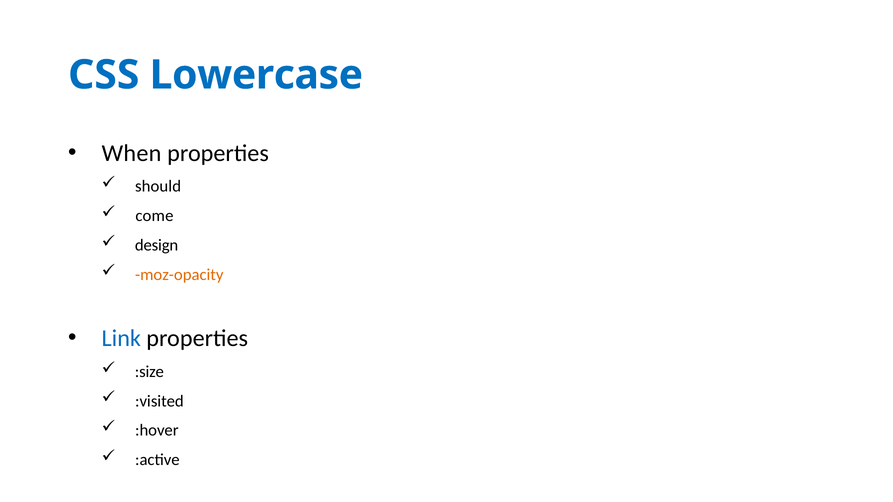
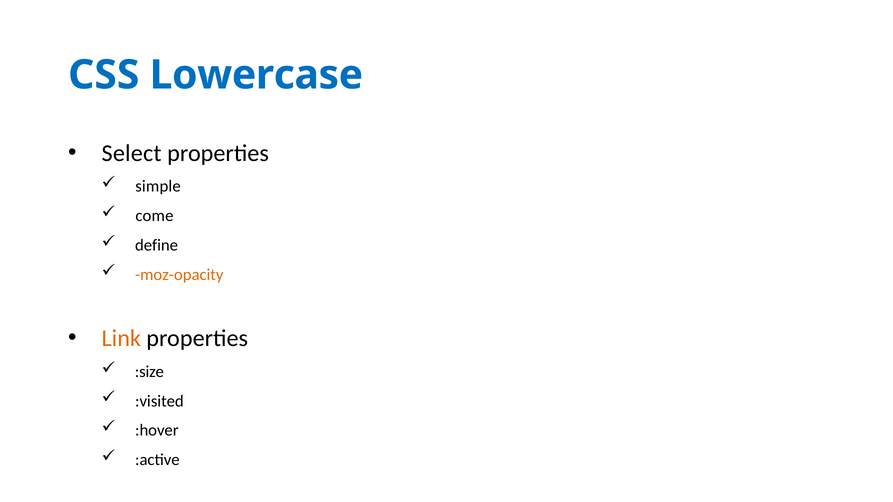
When: When -> Select (132, 153)
should: should -> simple (158, 187)
design: design -> define (157, 245)
Link colour: blue -> orange (121, 339)
